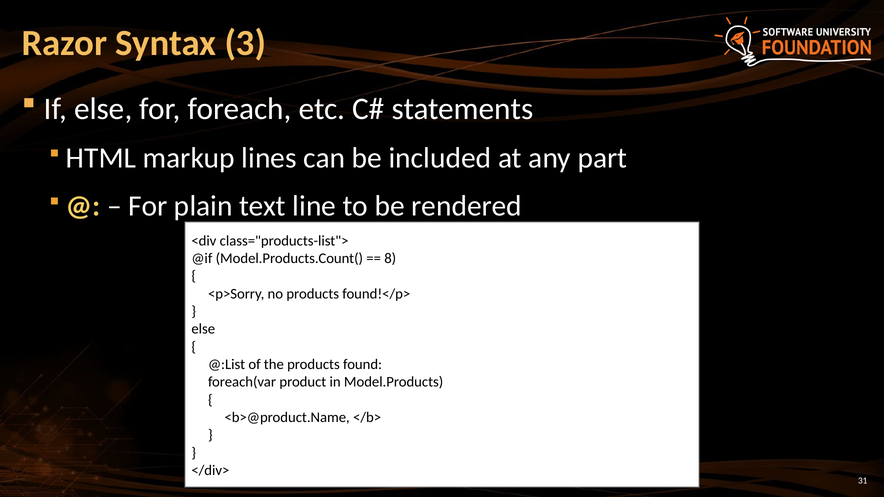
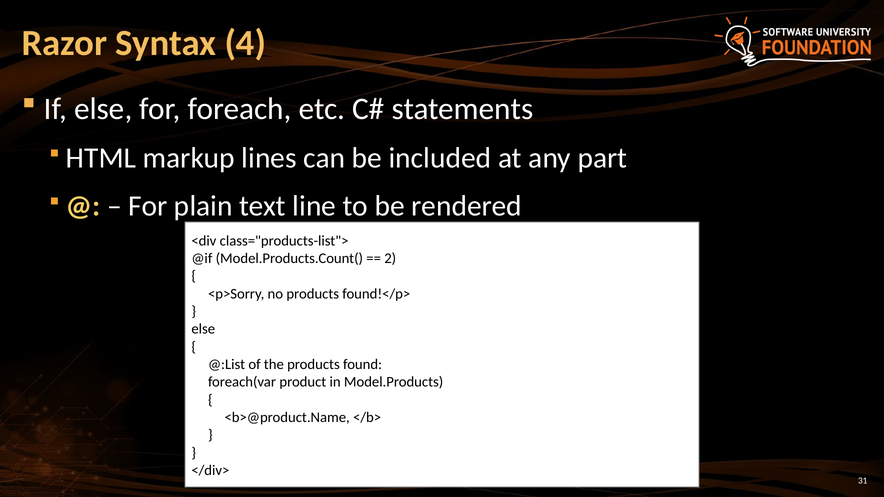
3: 3 -> 4 (245, 43)
8: 8 -> 2 (390, 259)
